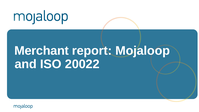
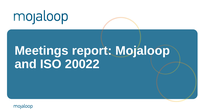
Merchant: Merchant -> Meetings (42, 51)
